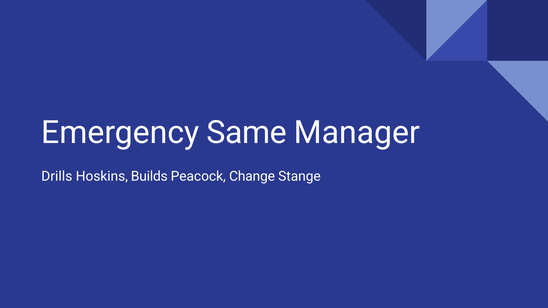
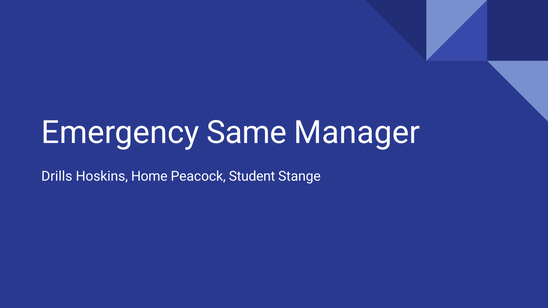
Builds: Builds -> Home (149, 176)
Change: Change -> Student (252, 176)
